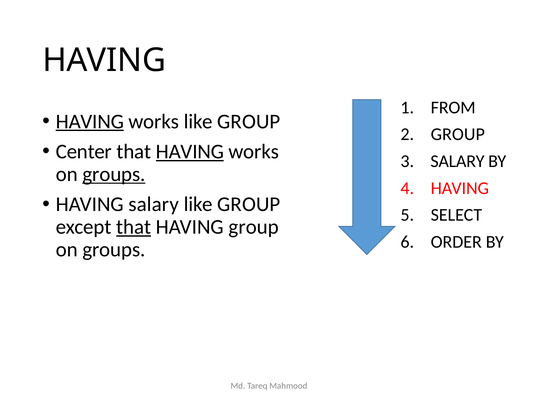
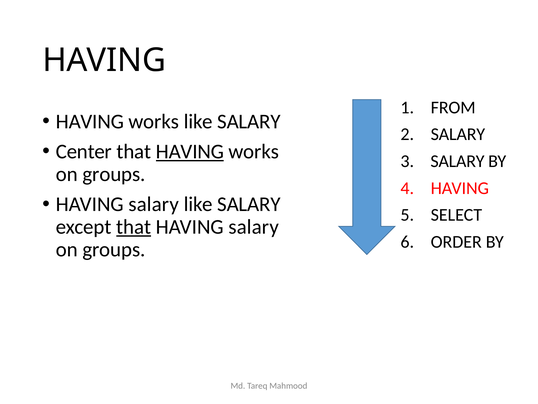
HAVING underline: present -> none (90, 121)
works like GROUP: GROUP -> SALARY (249, 121)
GROUP: GROUP -> SALARY (458, 134)
groups underline: present -> none (114, 174)
GROUP: GROUP -> SALARY (249, 204)
group: group -> salary (254, 227)
